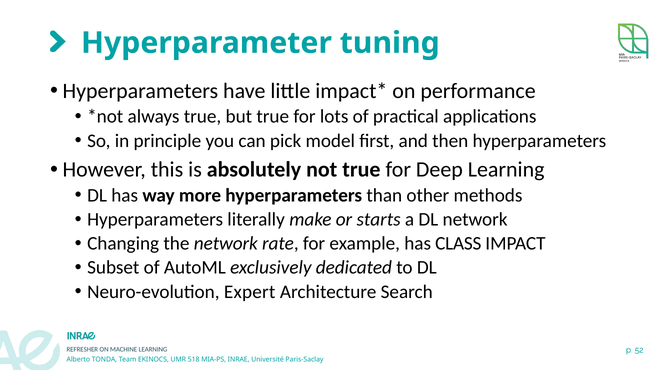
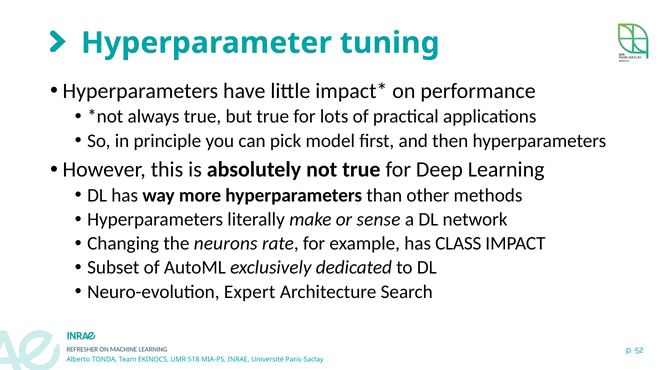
starts: starts -> sense (378, 220)
the network: network -> neurons (226, 244)
